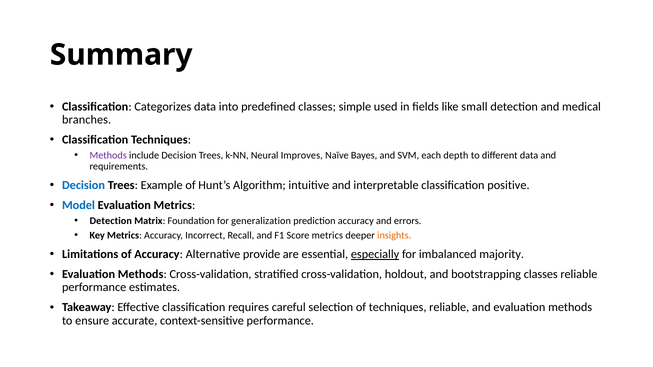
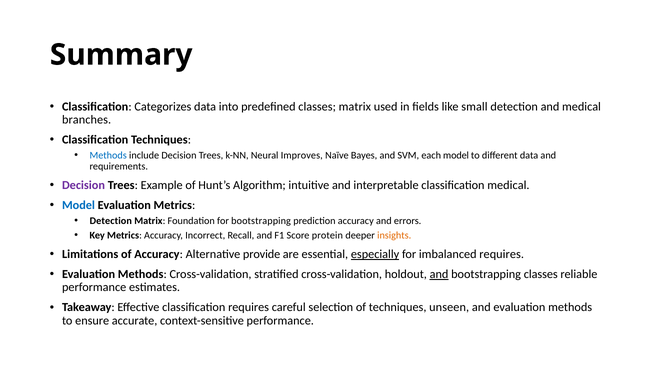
classes simple: simple -> matrix (355, 107)
Methods colour: purple -> blue (108, 156)
each depth: depth -> model (456, 156)
Decision colour: blue -> purple (83, 186)
classification positive: positive -> medical (508, 186)
for generalization: generalization -> bootstrapping (261, 221)
Score metrics: metrics -> protein (327, 235)
imbalanced majority: majority -> requires (502, 254)
and underline: none -> present (439, 274)
techniques reliable: reliable -> unseen (449, 308)
